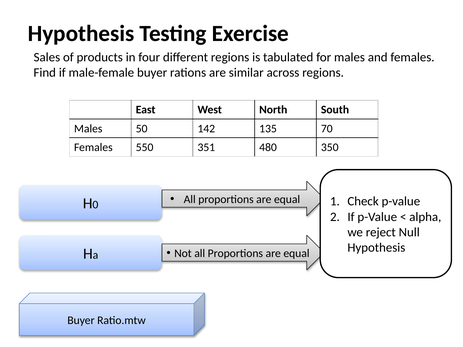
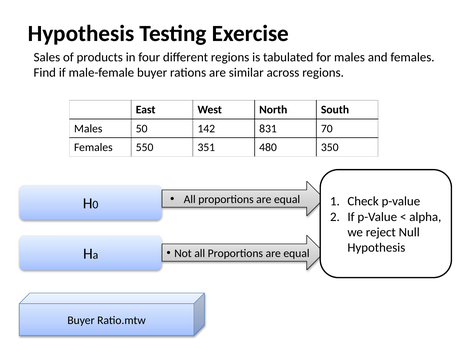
135: 135 -> 831 (268, 129)
